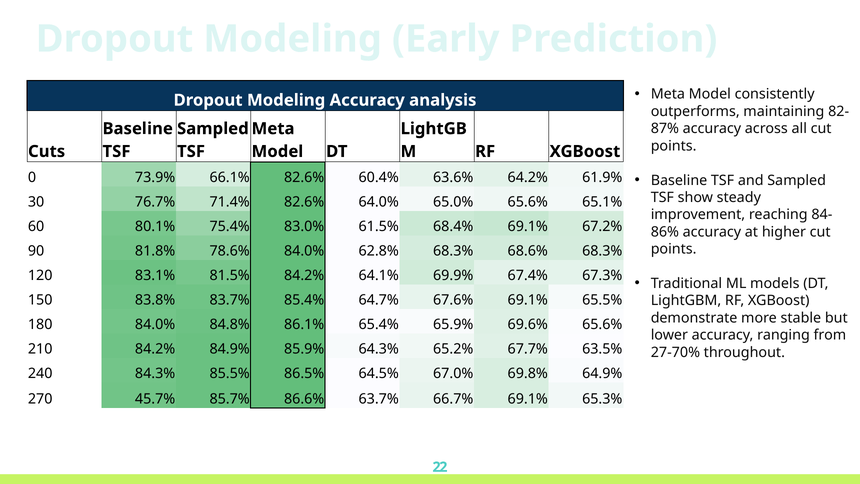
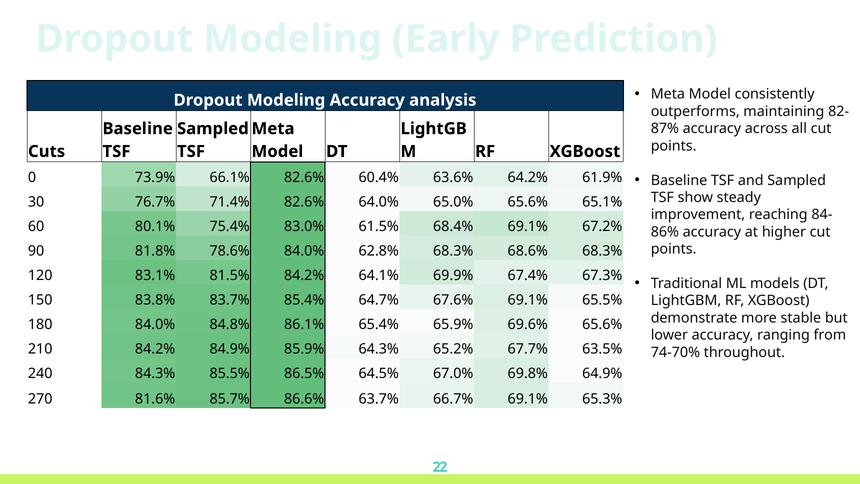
27-70%: 27-70% -> 74-70% (675, 352)
45.7%: 45.7% -> 81.6% (155, 399)
